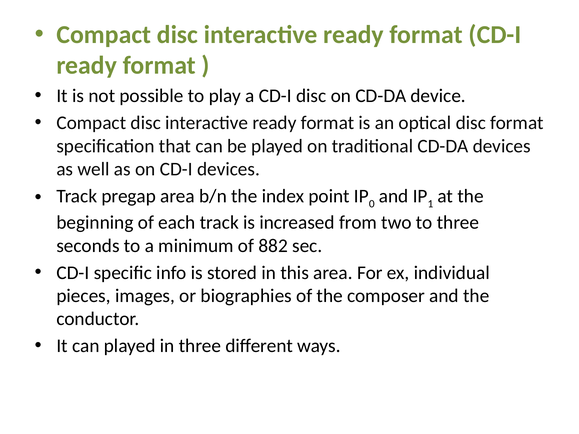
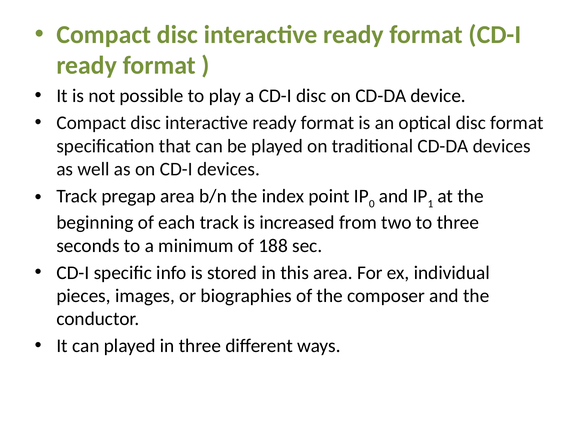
882: 882 -> 188 (273, 246)
